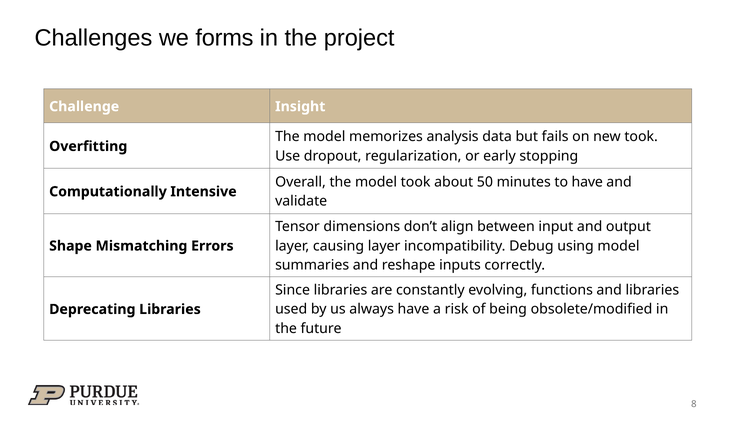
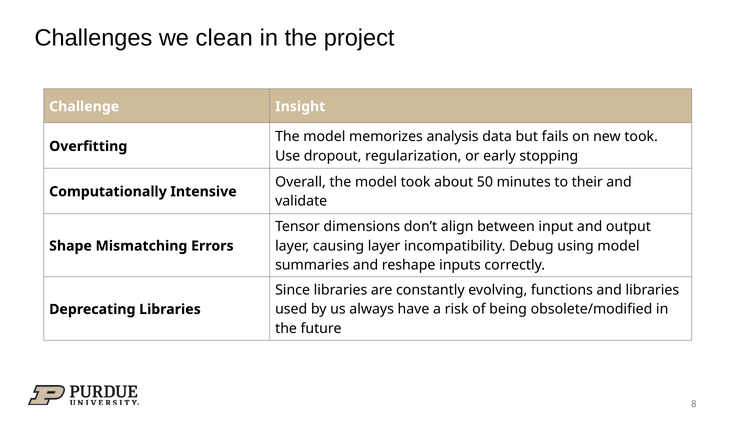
forms: forms -> clean (224, 38)
to have: have -> their (587, 182)
